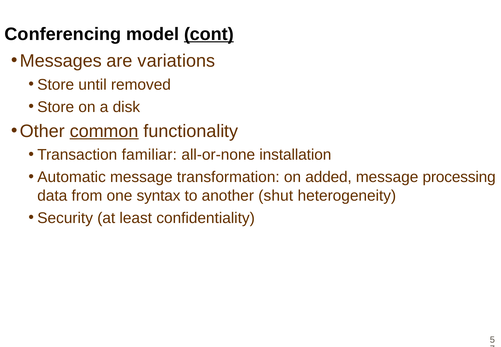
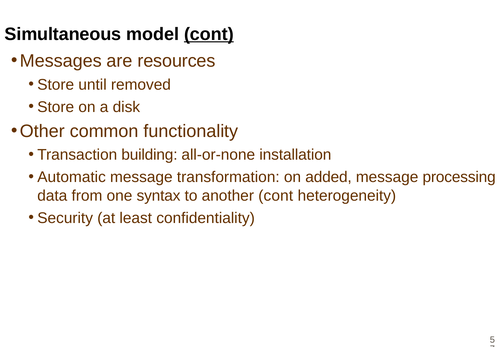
Conferencing: Conferencing -> Simultaneous (63, 34)
variations: variations -> resources (177, 61)
common underline: present -> none (104, 131)
familiar: familiar -> building (149, 155)
another shut: shut -> cont (276, 196)
